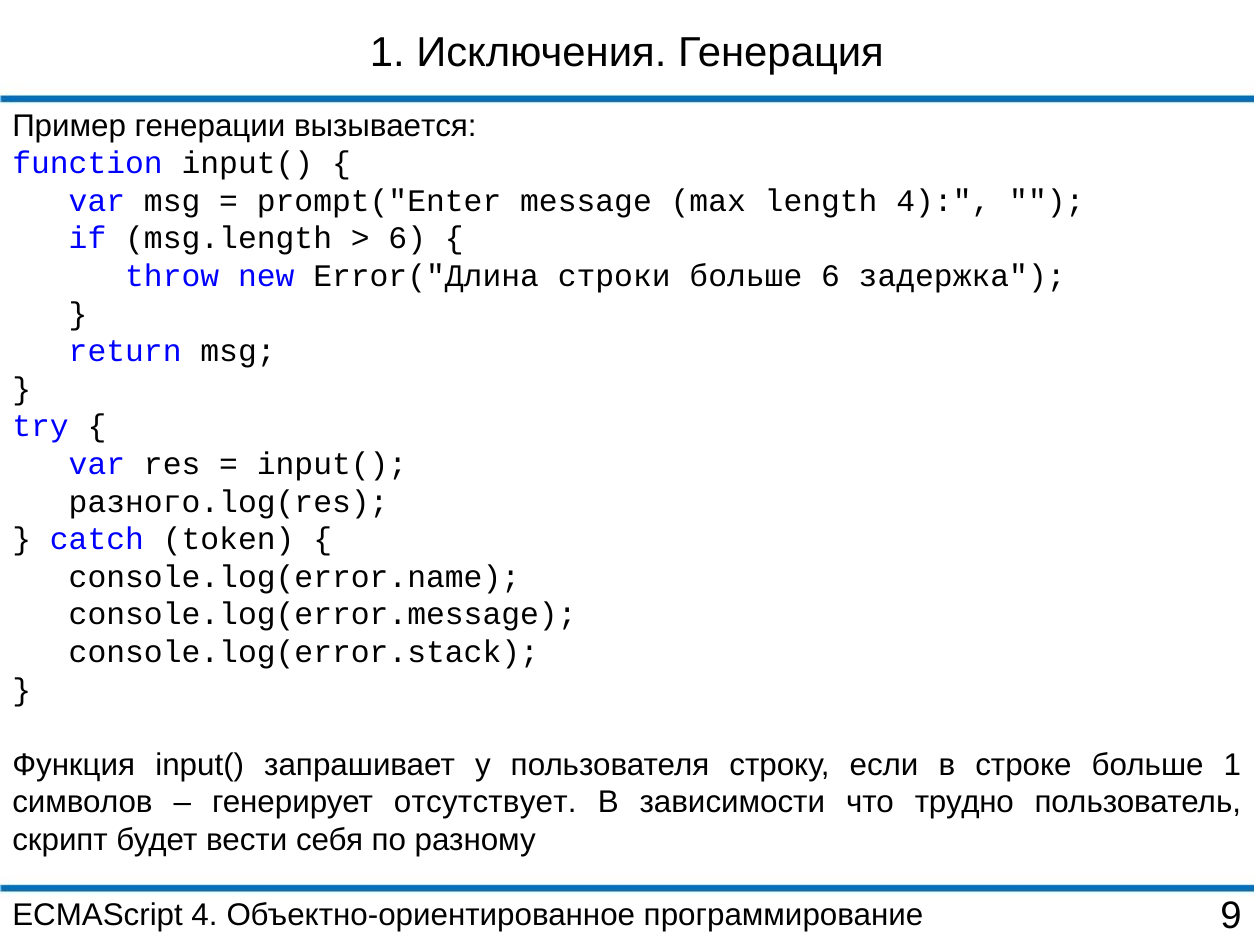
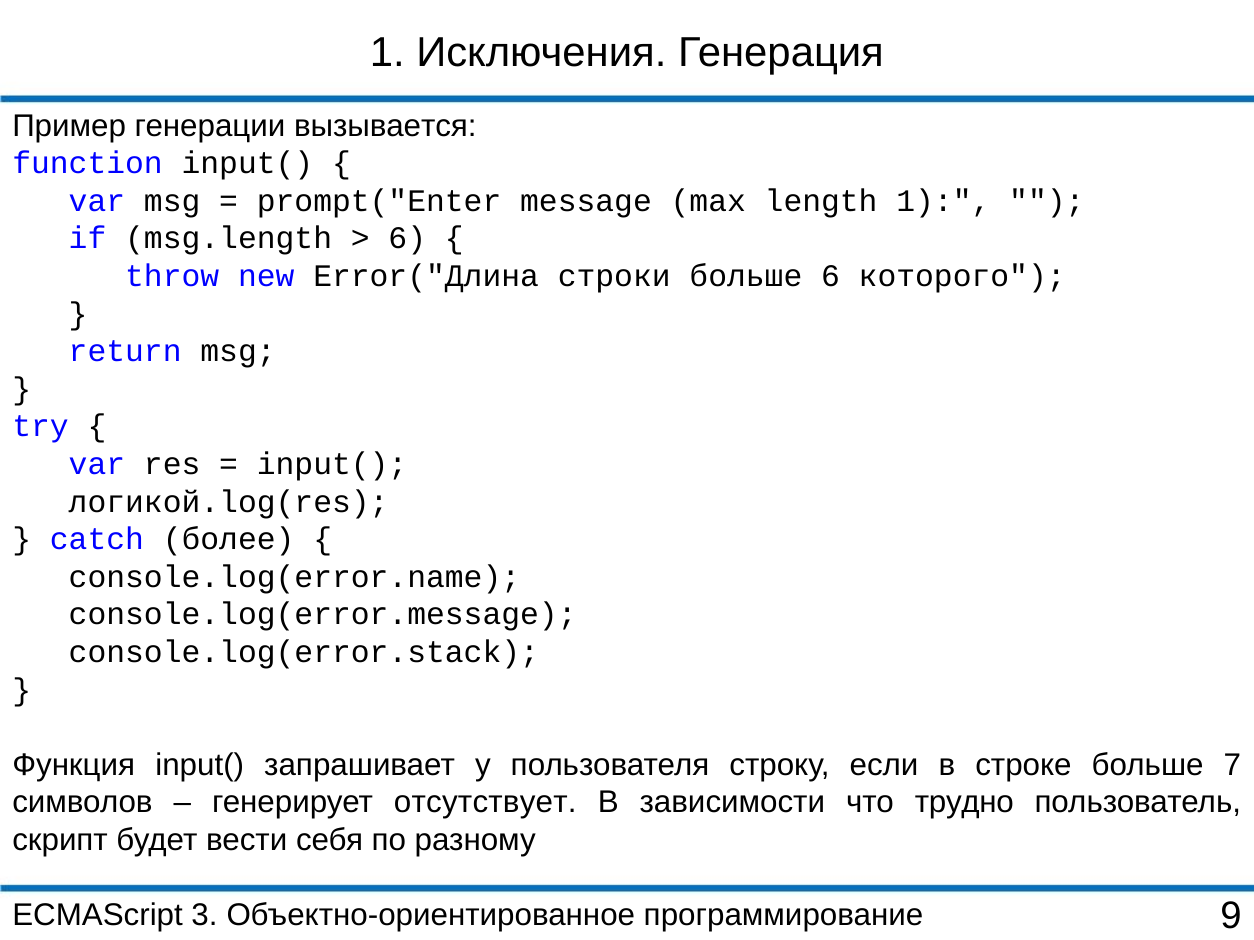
length 4: 4 -> 1 (943, 201)
задержка: задержка -> которого (962, 276)
разного.log(res: разного.log(res -> логикой.log(res (229, 502)
token: token -> более (229, 540)
больше 1: 1 -> 7 (1232, 765)
ECMAScript 4: 4 -> 3 (204, 916)
